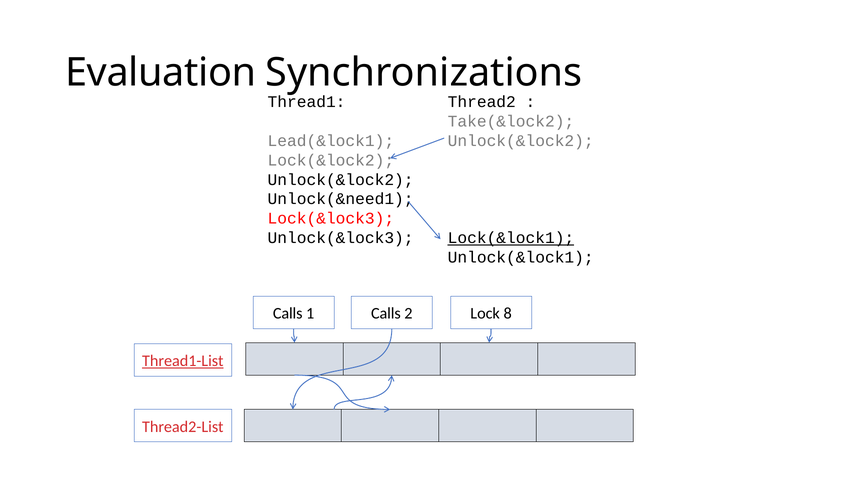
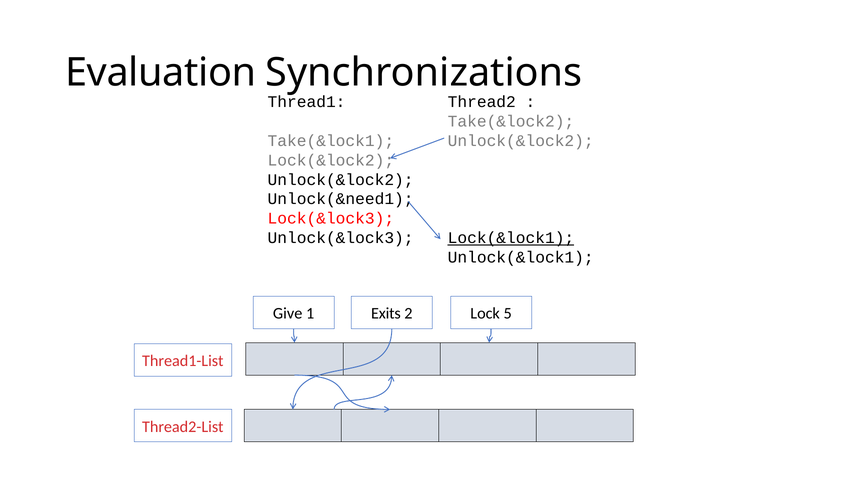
Lead(&lock1: Lead(&lock1 -> Take(&lock1 (331, 141)
Calls: Calls -> Give (288, 313)
1 Calls: Calls -> Exits (386, 313)
8: 8 -> 5 (508, 313)
Thread1-List underline: present -> none (183, 361)
